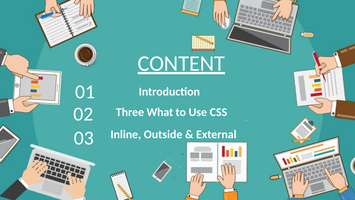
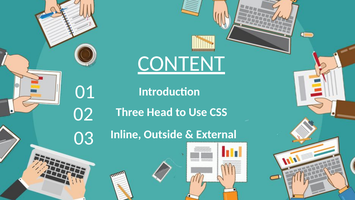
What: What -> Head (160, 112)
